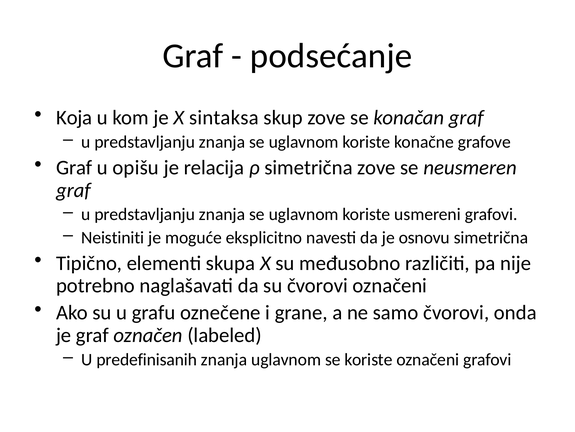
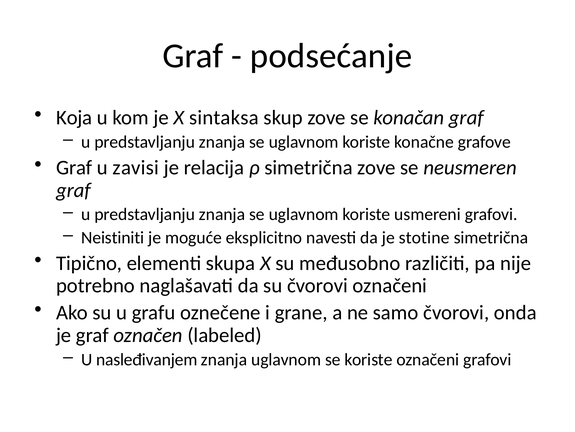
opišu: opišu -> zavisi (136, 167)
osnovu: osnovu -> stotine (424, 237)
predefinisanih: predefinisanih -> nasleđivanjem (147, 359)
